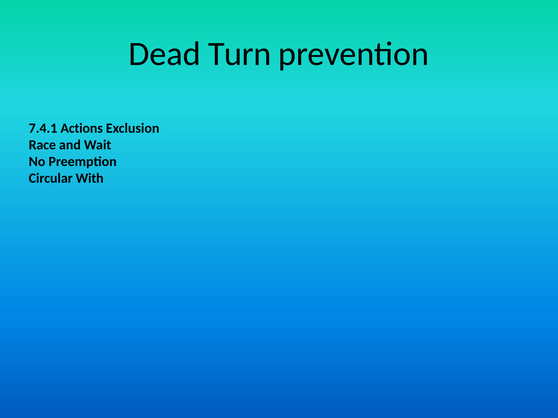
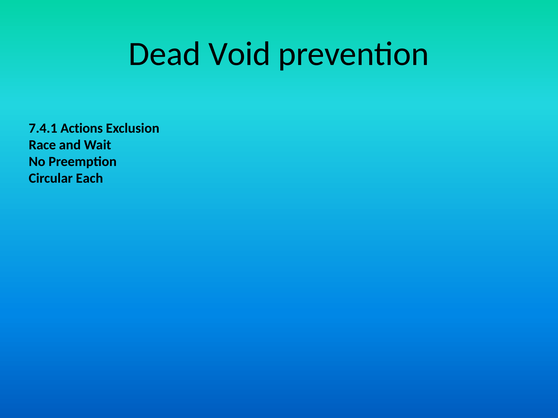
Turn: Turn -> Void (240, 54)
With: With -> Each (90, 179)
